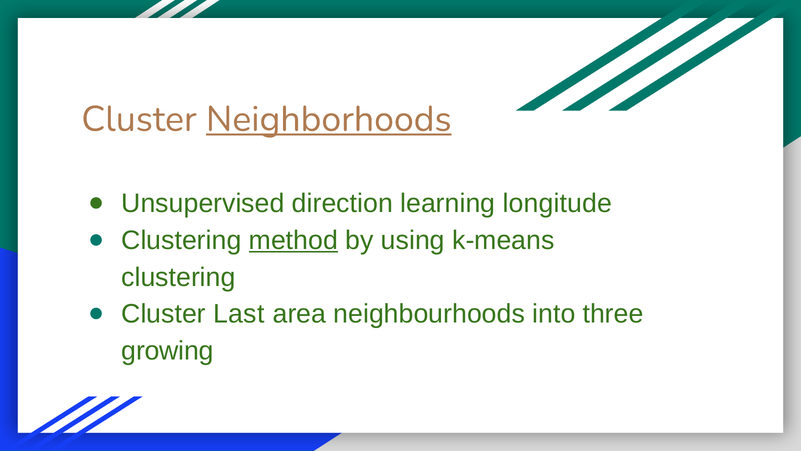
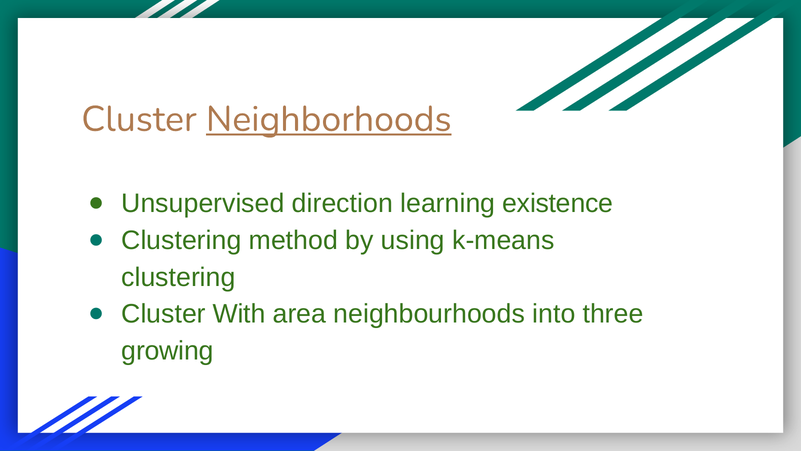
longitude: longitude -> existence (558, 203)
method underline: present -> none (293, 240)
Last: Last -> With (239, 314)
